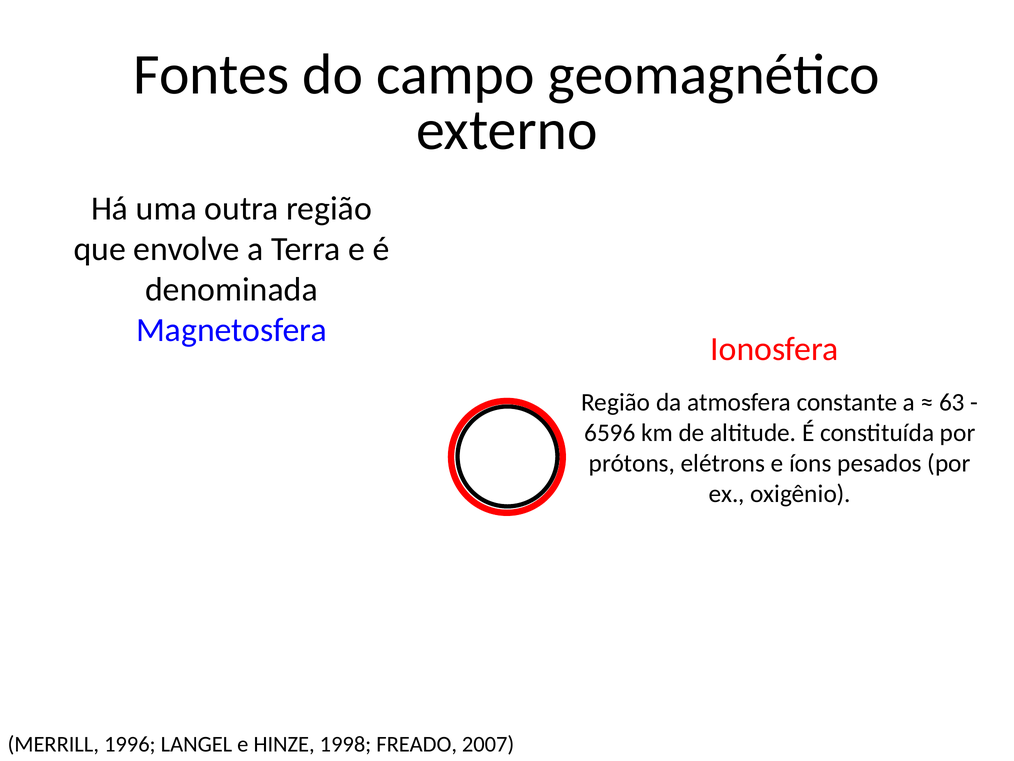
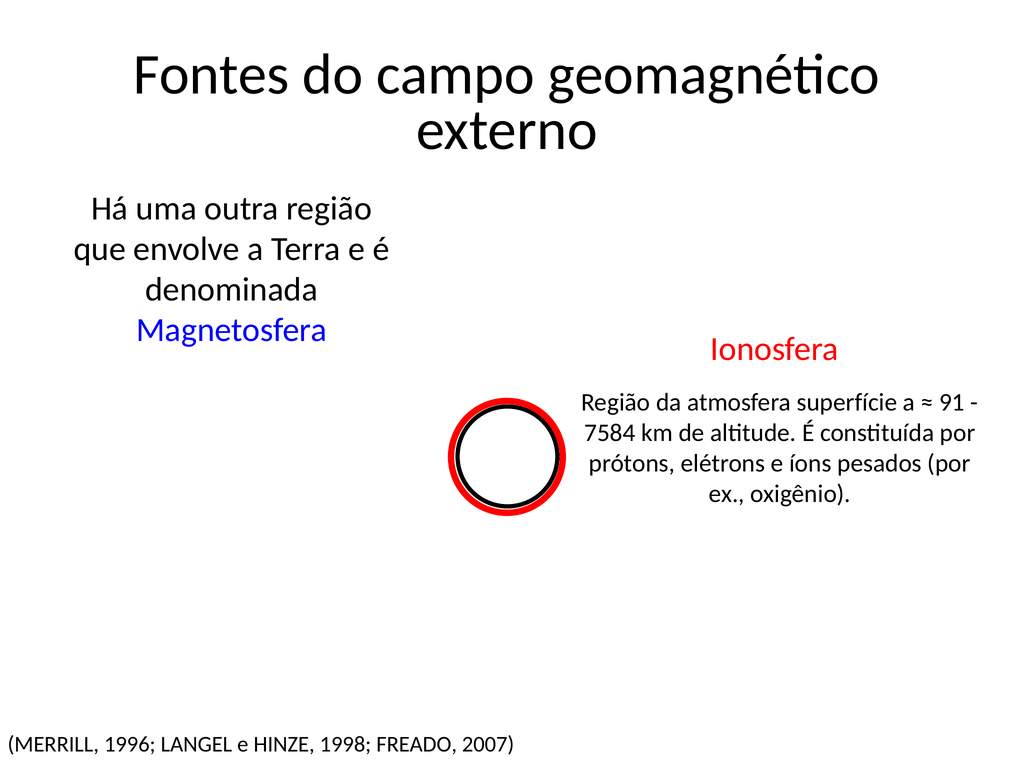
constante: constante -> superfície (847, 402)
63: 63 -> 91 (952, 402)
6596: 6596 -> 7584 (610, 433)
